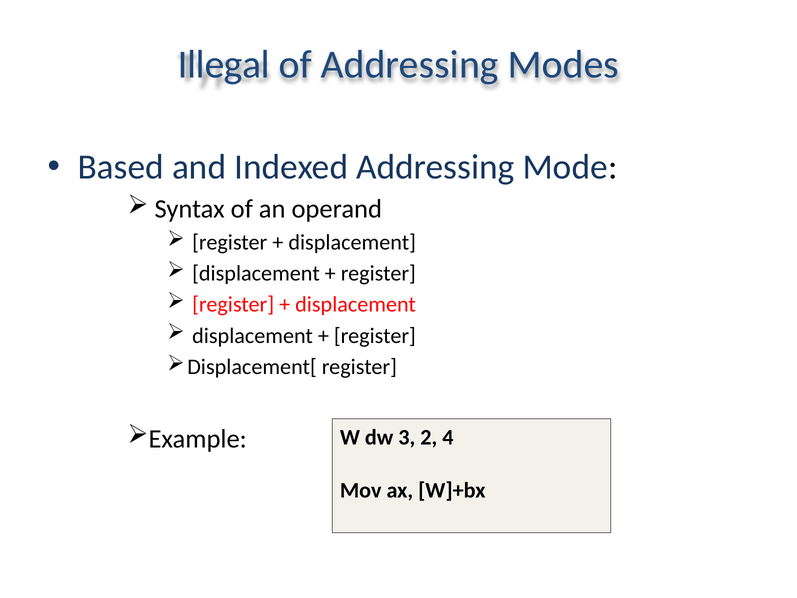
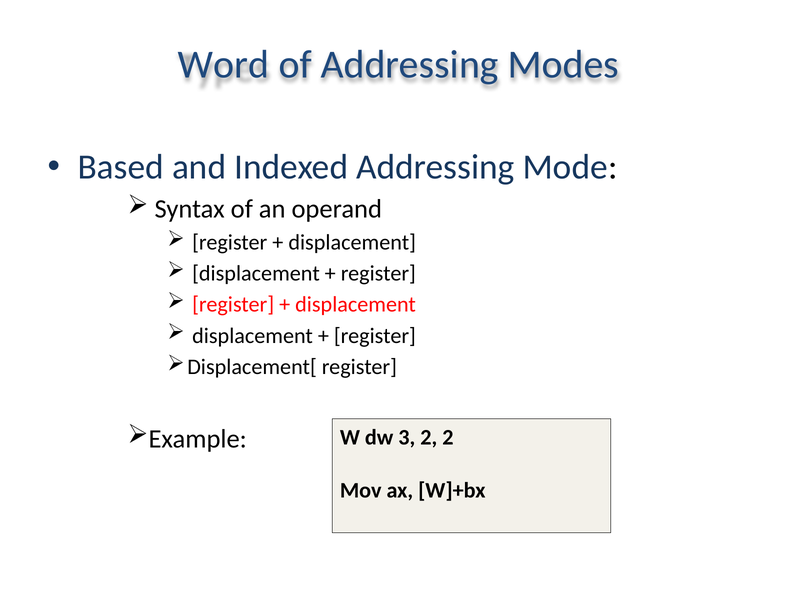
Illegal: Illegal -> Word (224, 65)
2 4: 4 -> 2 (448, 437)
